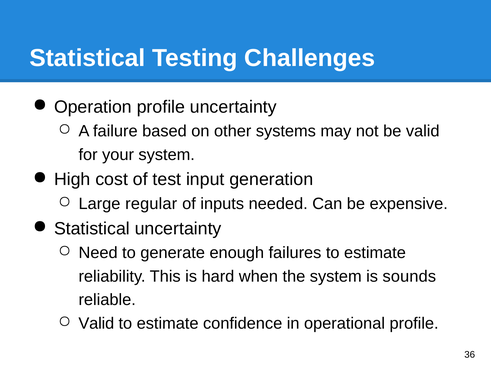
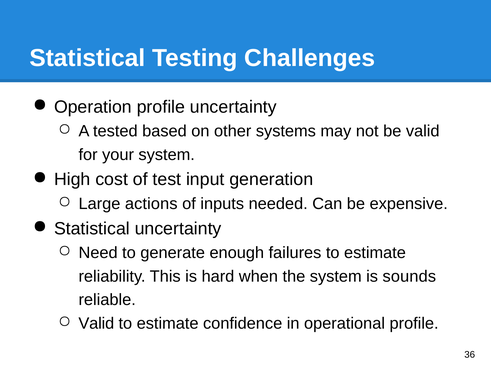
failure: failure -> tested (115, 131)
regular: regular -> actions (151, 204)
